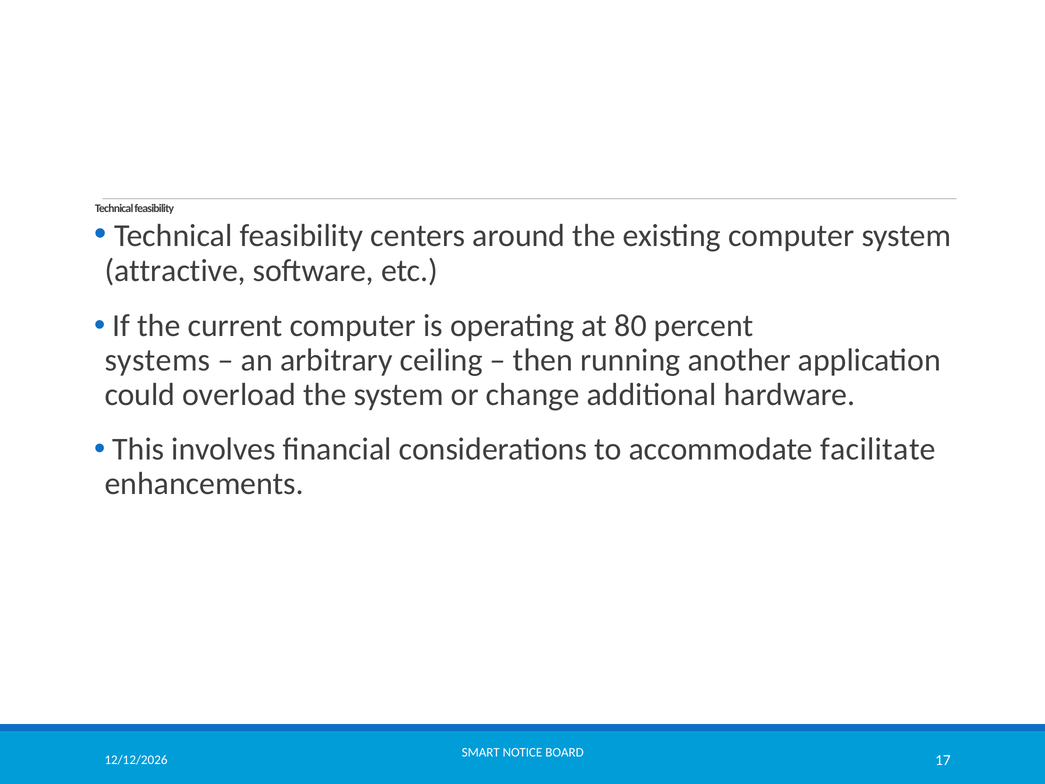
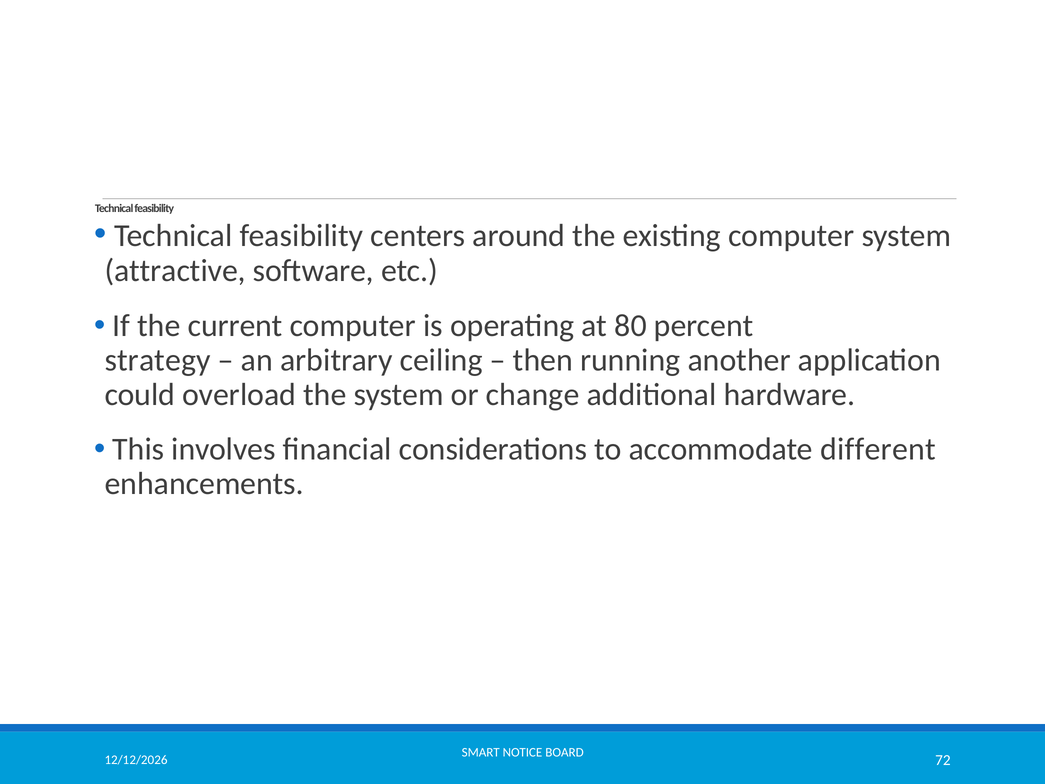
systems: systems -> strategy (158, 360)
facilitate: facilitate -> different (878, 449)
17: 17 -> 72 (943, 760)
